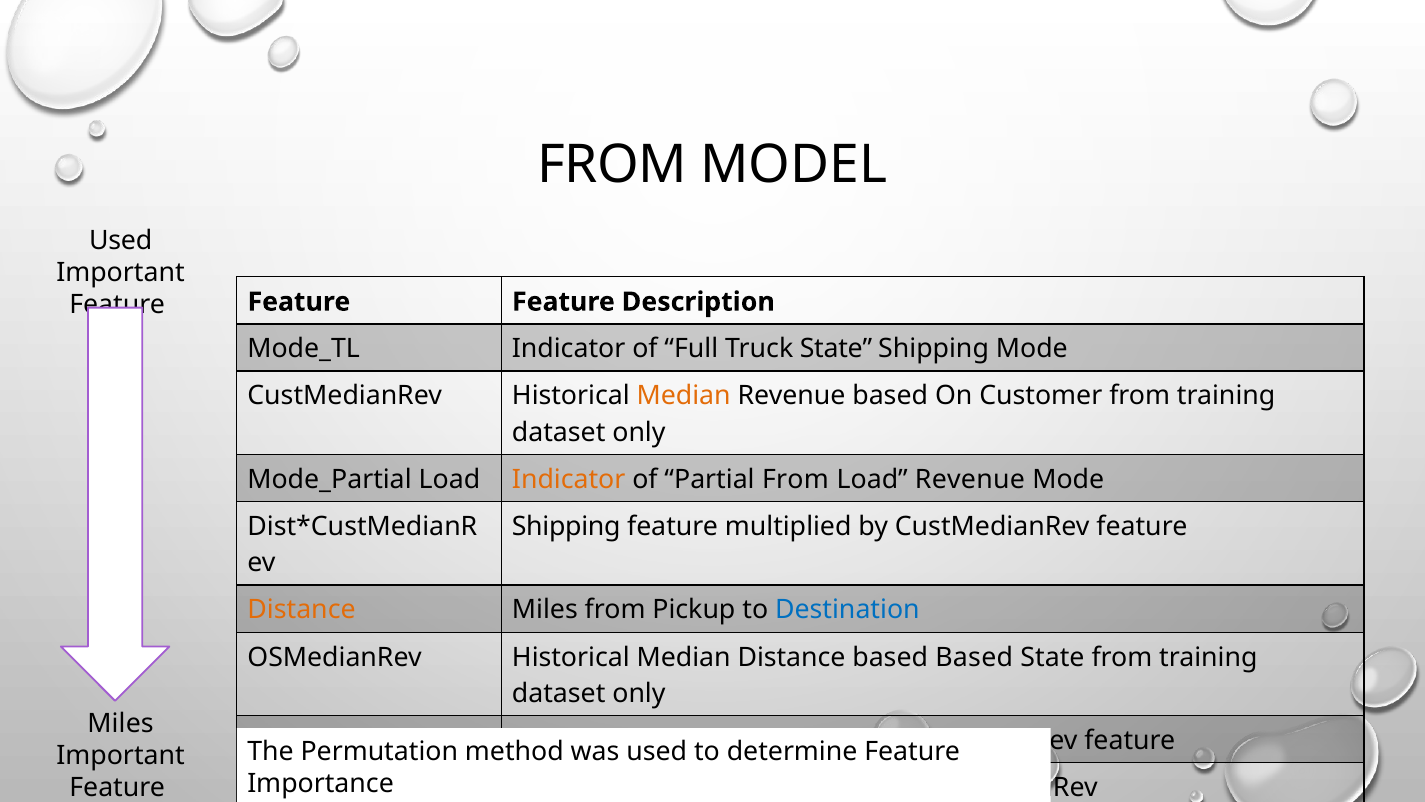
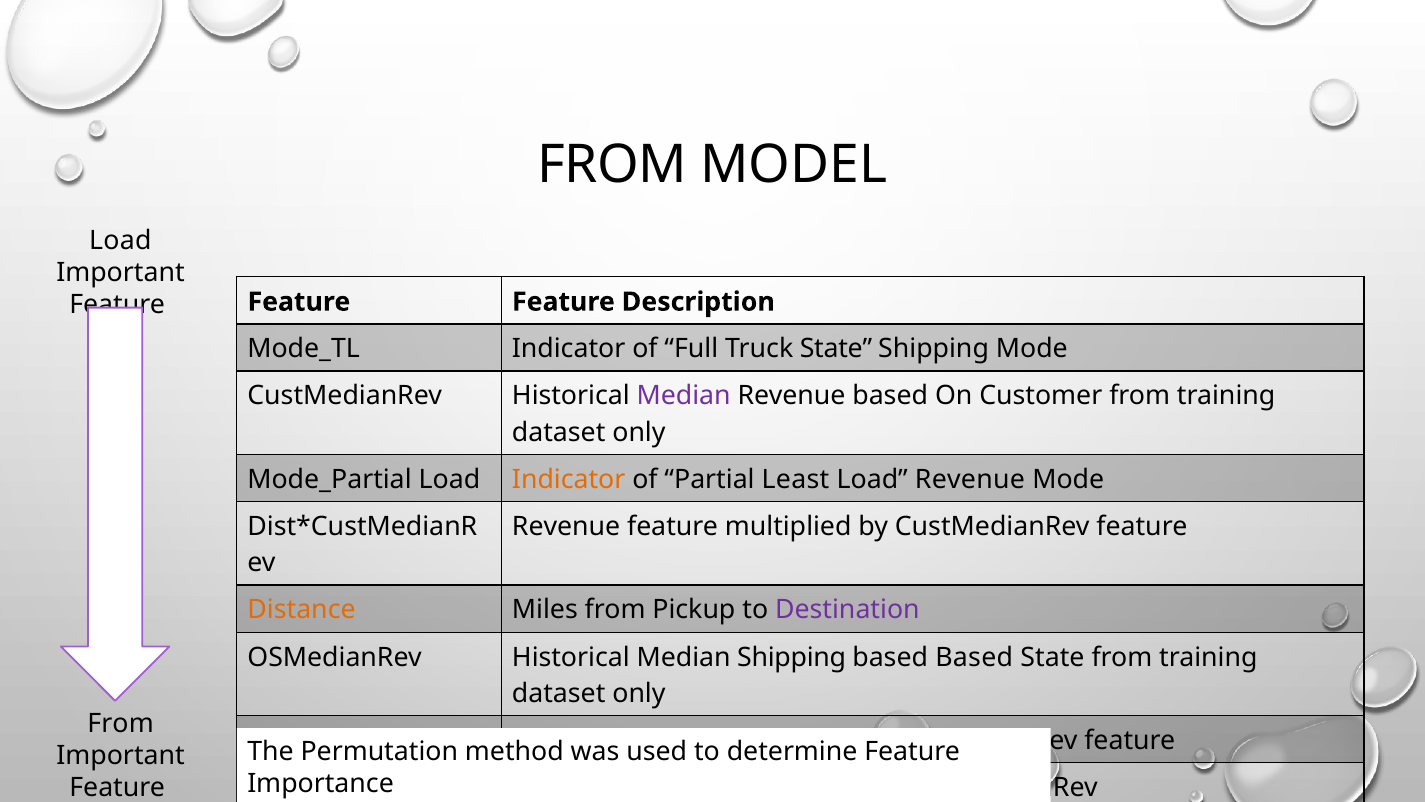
Used: Used -> Load (120, 241)
Median colour: orange -> purple (684, 396)
Partial From: From -> Least (795, 479)
Shipping: Shipping -> Revenue (566, 526)
Destination colour: blue -> purple (847, 610)
Median Distance: Distance -> Shipping (792, 657)
Miles: Miles -> From (121, 724)
